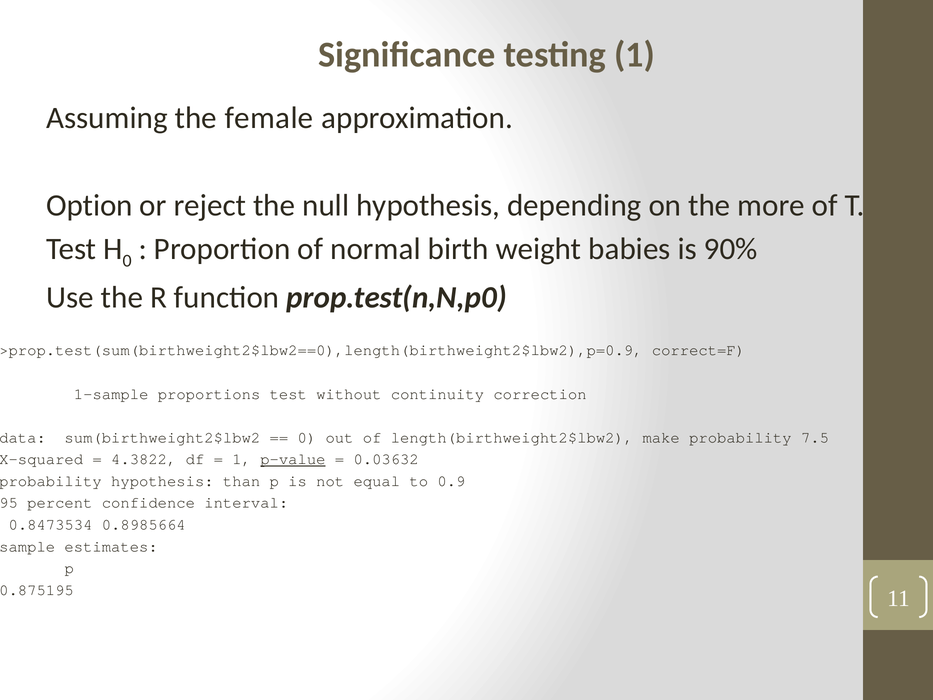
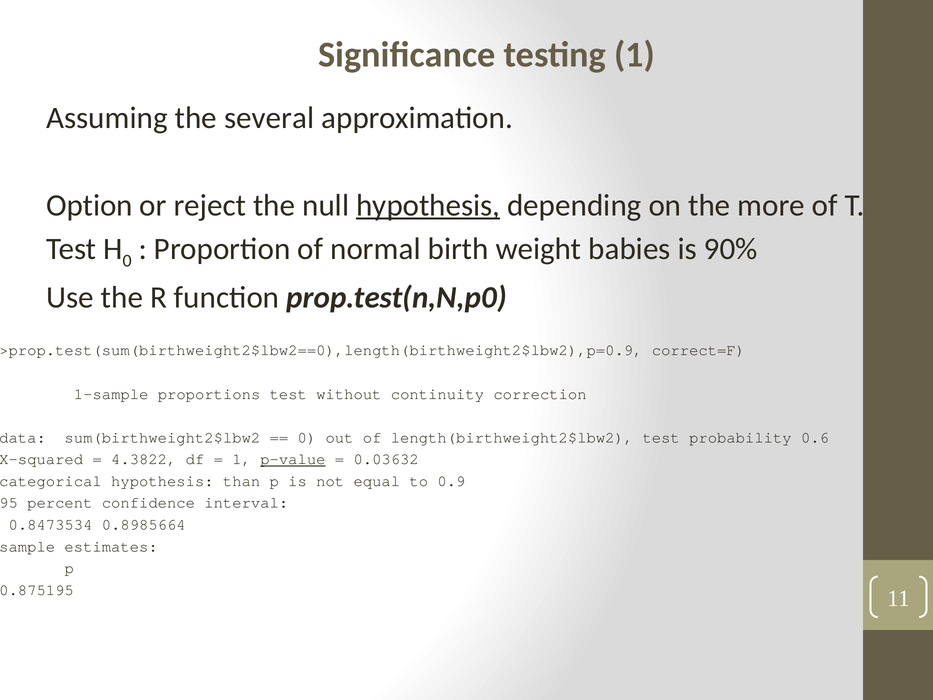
female: female -> several (269, 118)
hypothesis underline: none -> present (428, 205)
length(birthweight2$lbw2 make: make -> test (661, 437)
7.5: 7.5 -> 0.6 (815, 437)
probability: probability -> categorical (51, 481)
